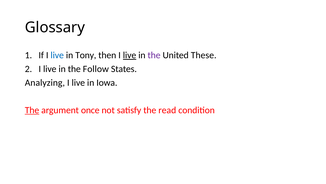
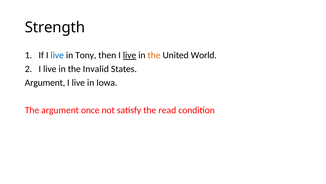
Glossary: Glossary -> Strength (55, 27)
the colour: purple -> orange (154, 55)
These: These -> World (204, 55)
Follow: Follow -> Invalid (96, 69)
Analyzing: Analyzing -> Argument (45, 82)
The underline: present -> none (32, 110)
